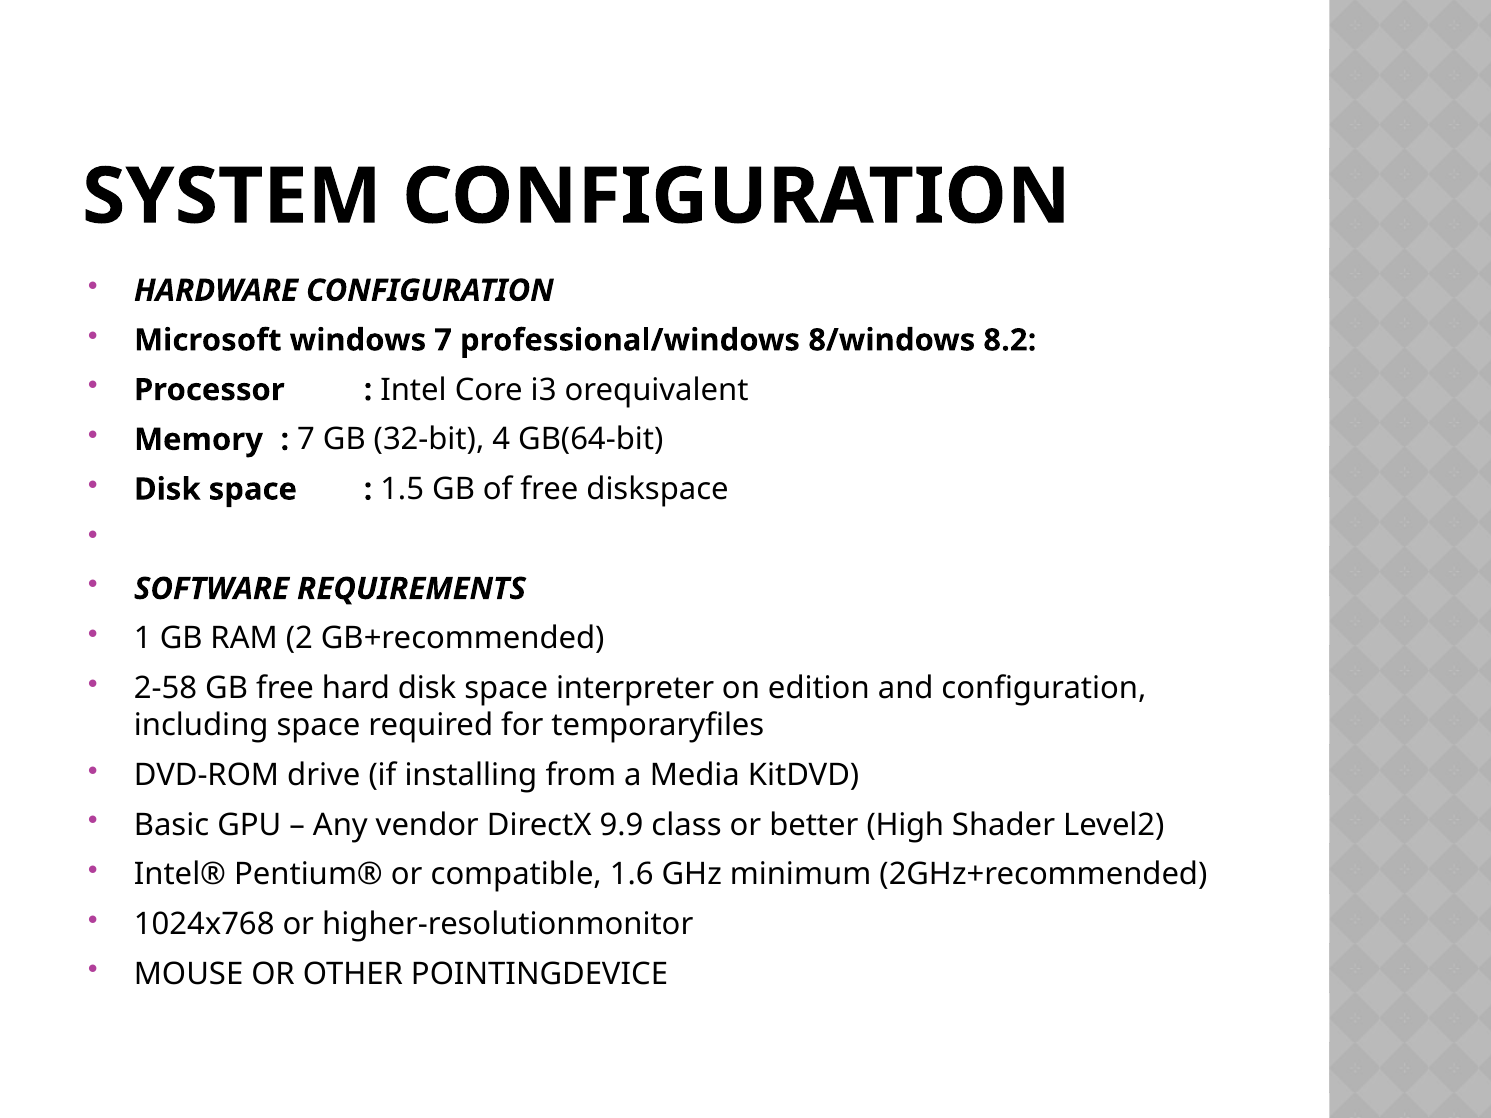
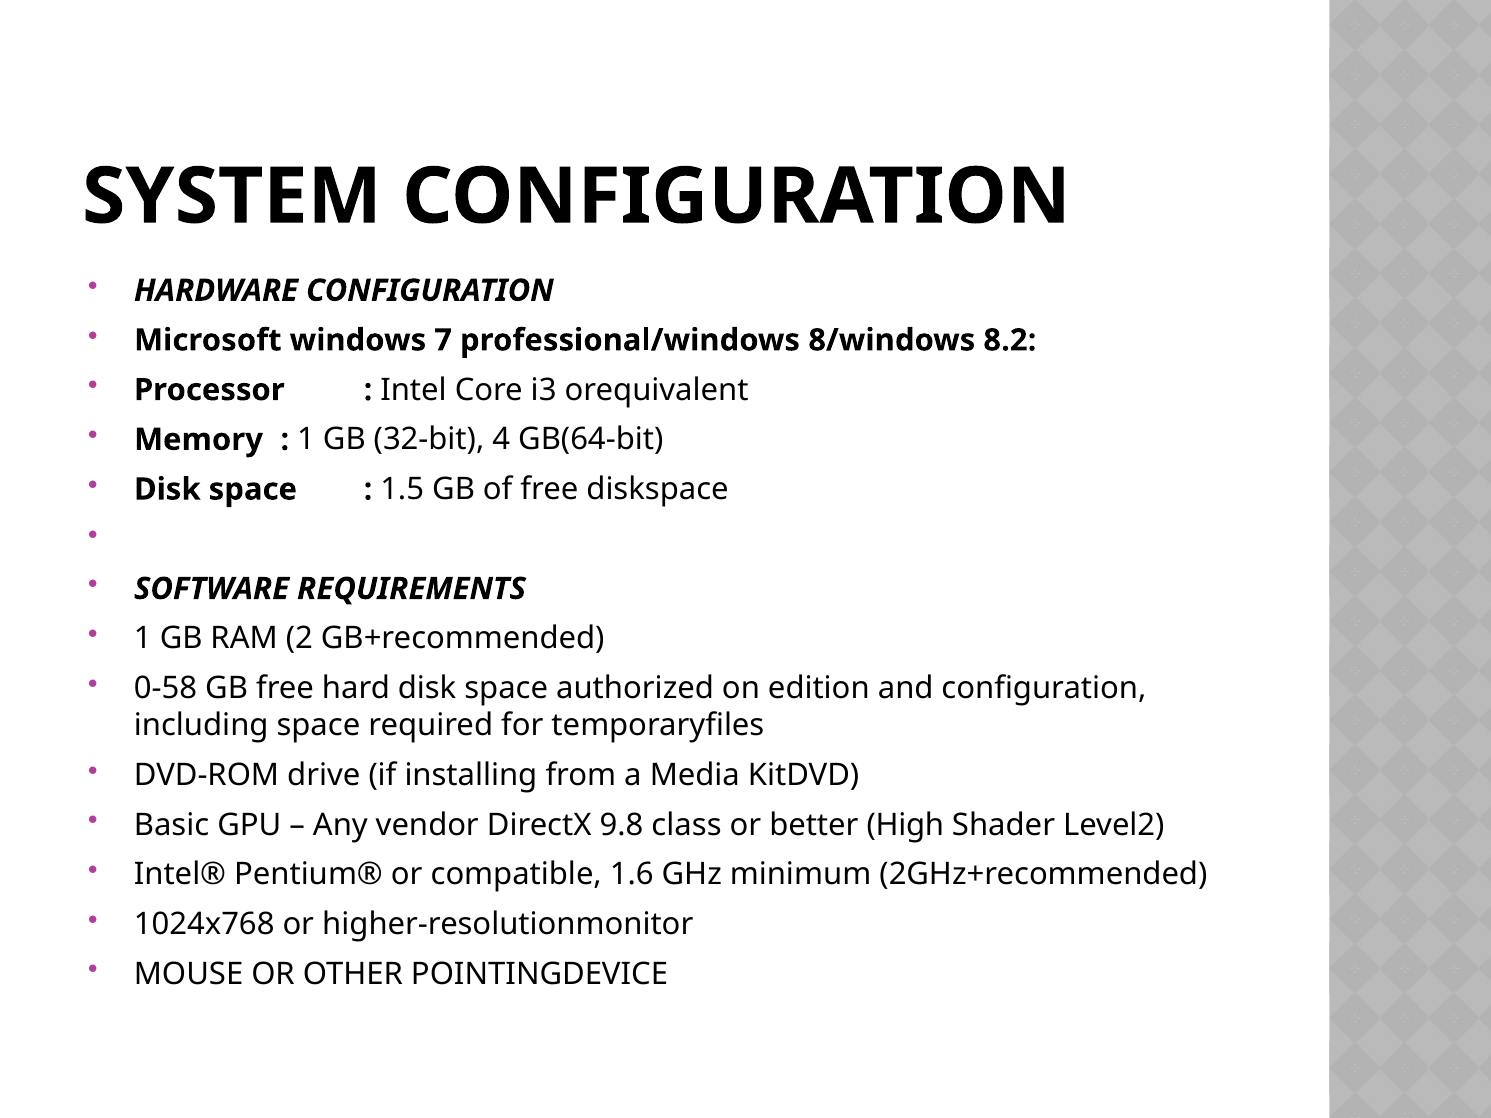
7: 7 -> 1 (306, 440)
2-58: 2-58 -> 0-58 (166, 688)
interpreter: interpreter -> authorized (635, 688)
9.9: 9.9 -> 9.8 (621, 825)
